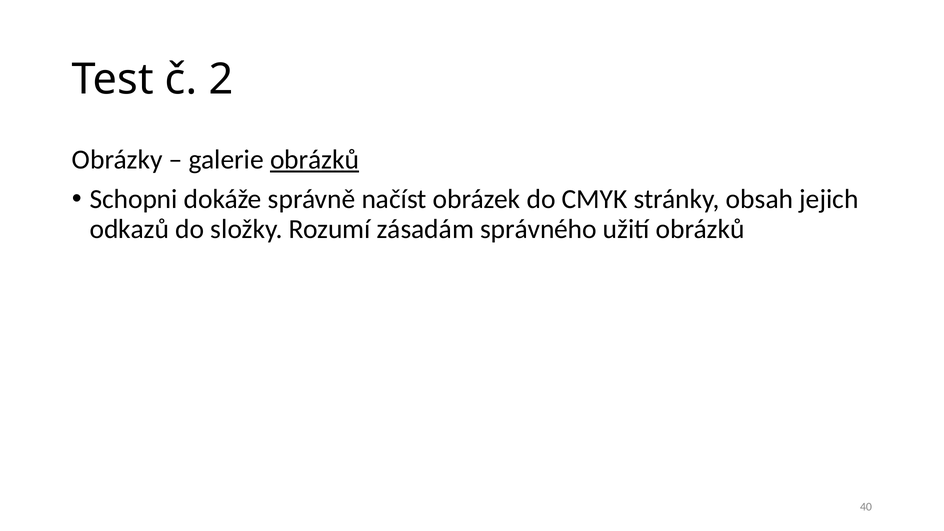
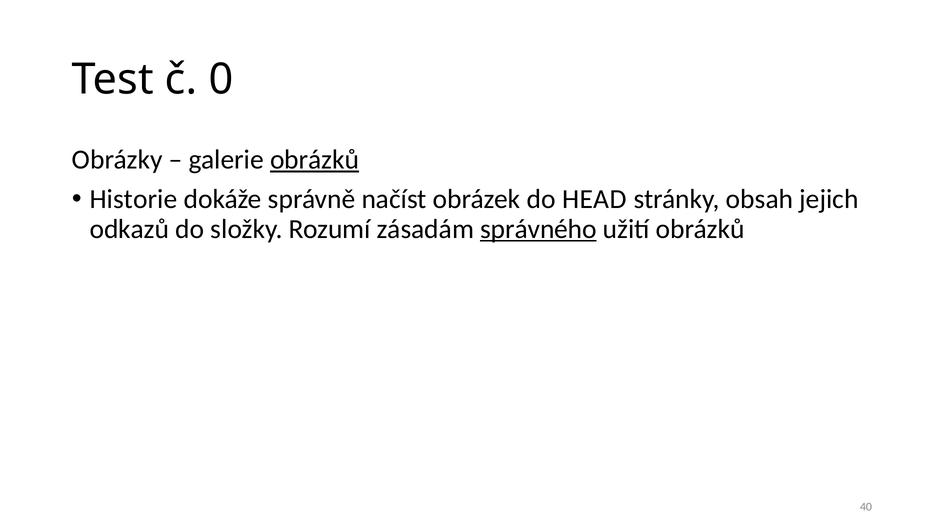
2: 2 -> 0 (221, 79)
Schopni: Schopni -> Historie (134, 199)
CMYK: CMYK -> HEAD (594, 199)
správného underline: none -> present (539, 229)
